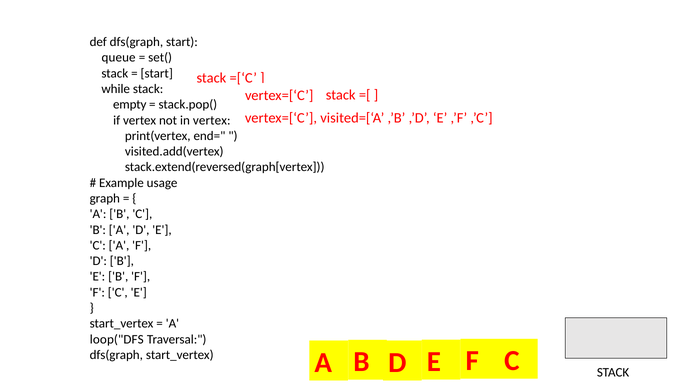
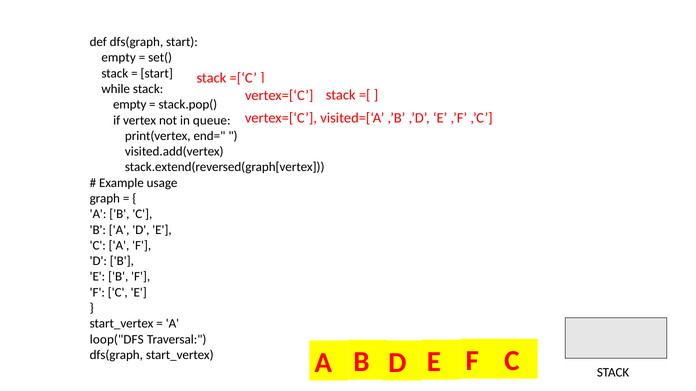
queue: queue -> empty (119, 58)
in vertex: vertex -> queue (212, 120)
